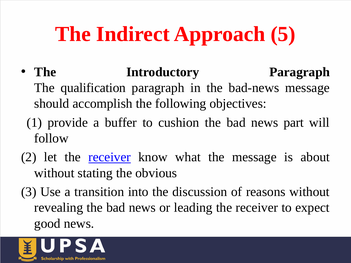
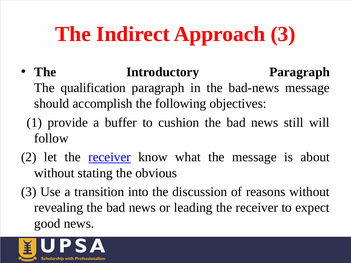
Approach 5: 5 -> 3 (283, 34)
part: part -> still (294, 123)
